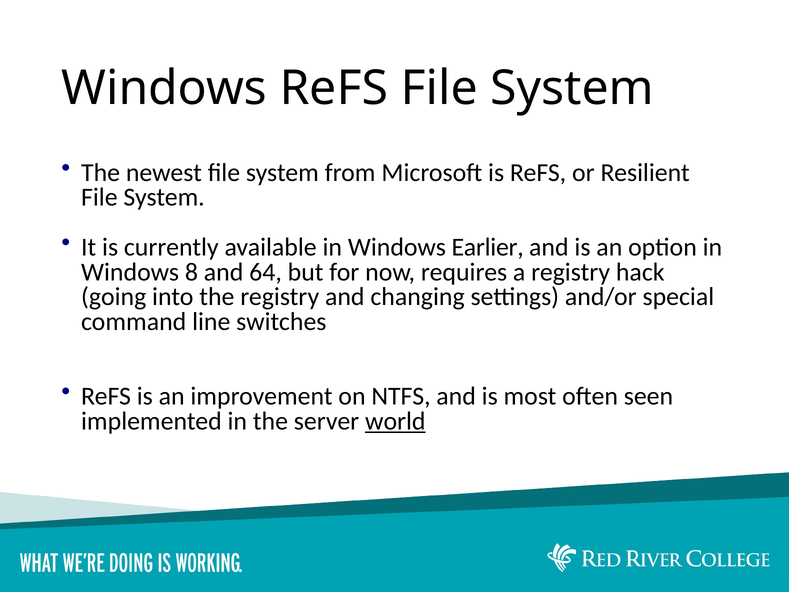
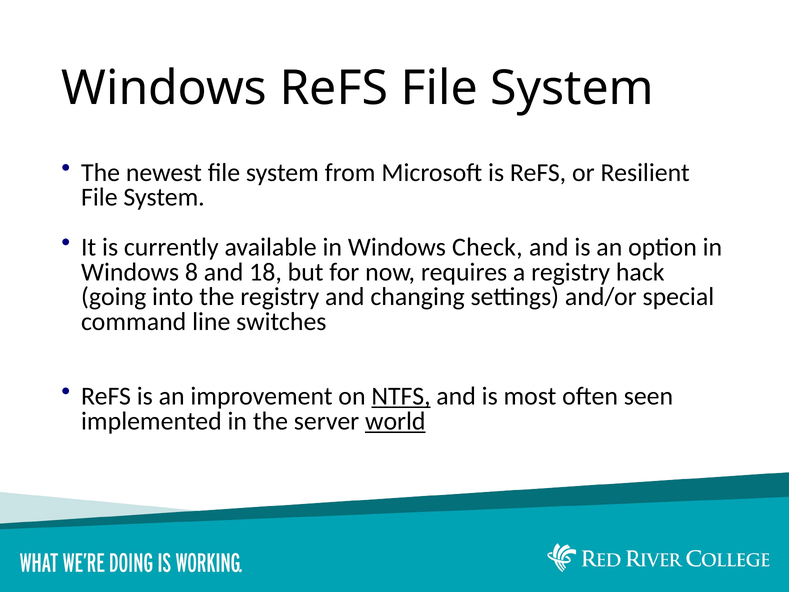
Earlier: Earlier -> Check (487, 247)
64: 64 -> 18 (266, 272)
NTFS underline: none -> present (401, 396)
